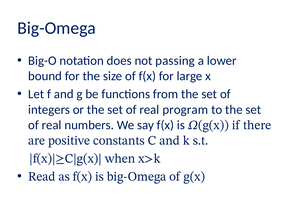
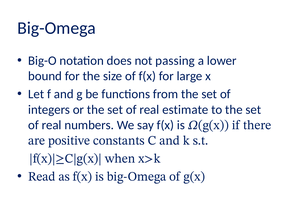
program: program -> estimate (185, 109)
